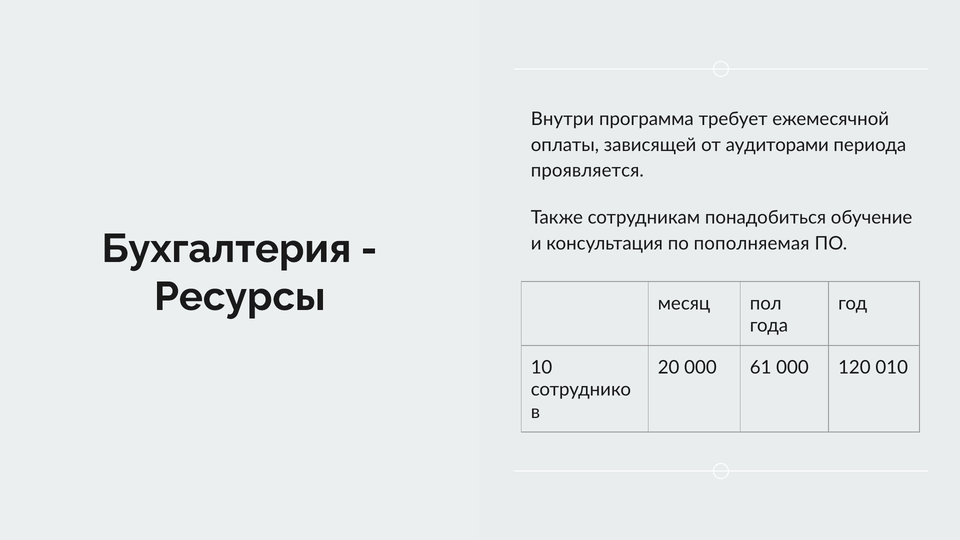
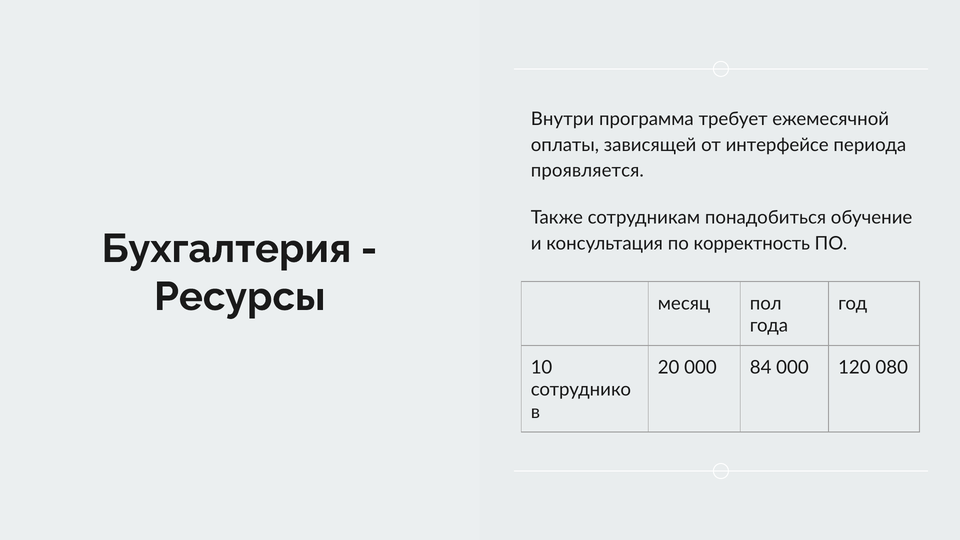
аудиторами: аудиторами -> интерфейсе (777, 145)
пополняемая: пополняемая -> корректность (752, 244)
61: 61 -> 84 (761, 367)
010: 010 -> 080 (892, 367)
